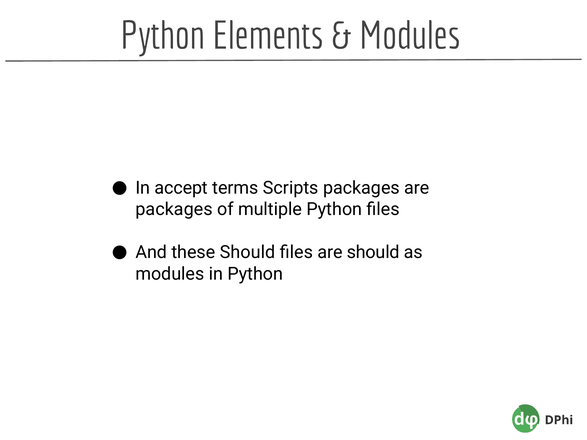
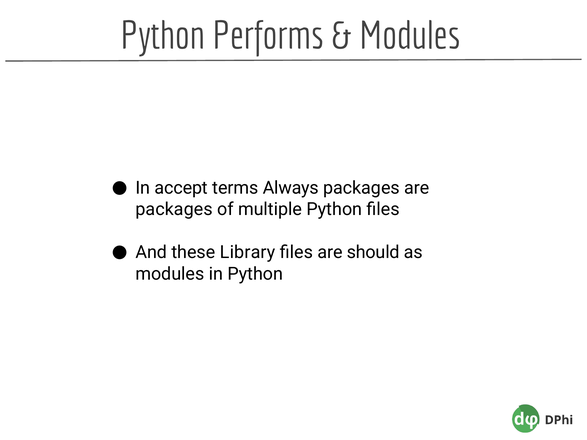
Elements: Elements -> Performs (268, 36)
Scripts: Scripts -> Always (291, 188)
these Should: Should -> Library (248, 253)
